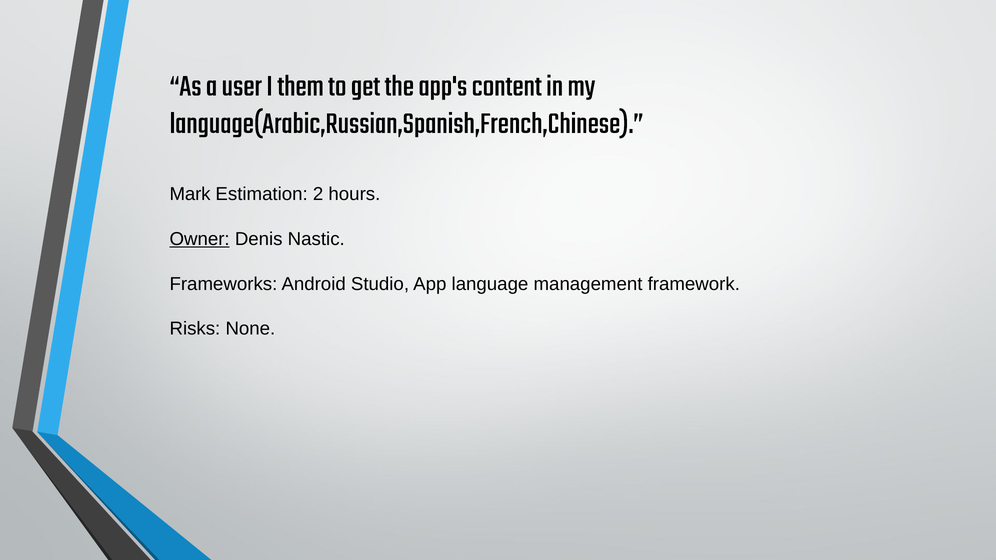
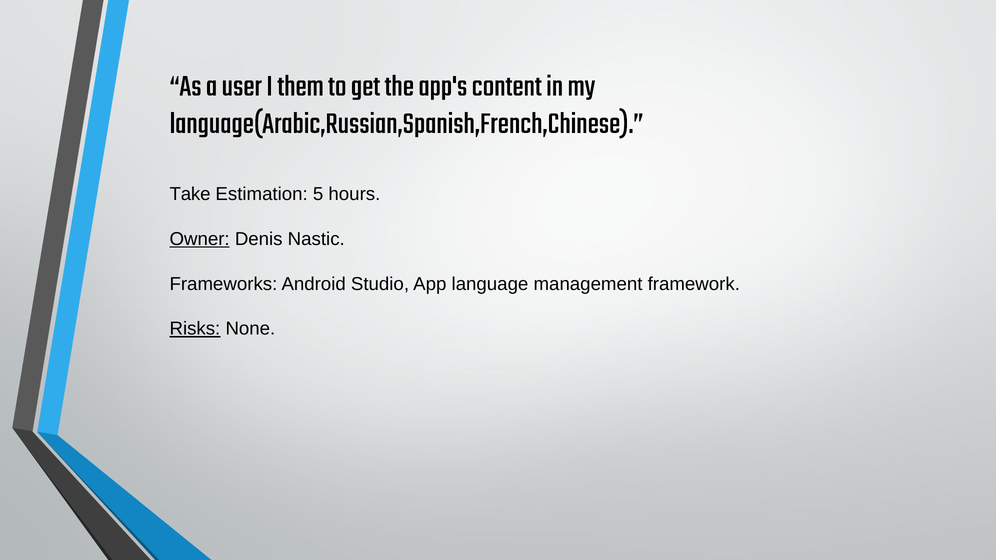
Mark: Mark -> Take (190, 194)
2: 2 -> 5 (318, 194)
Risks underline: none -> present (195, 329)
